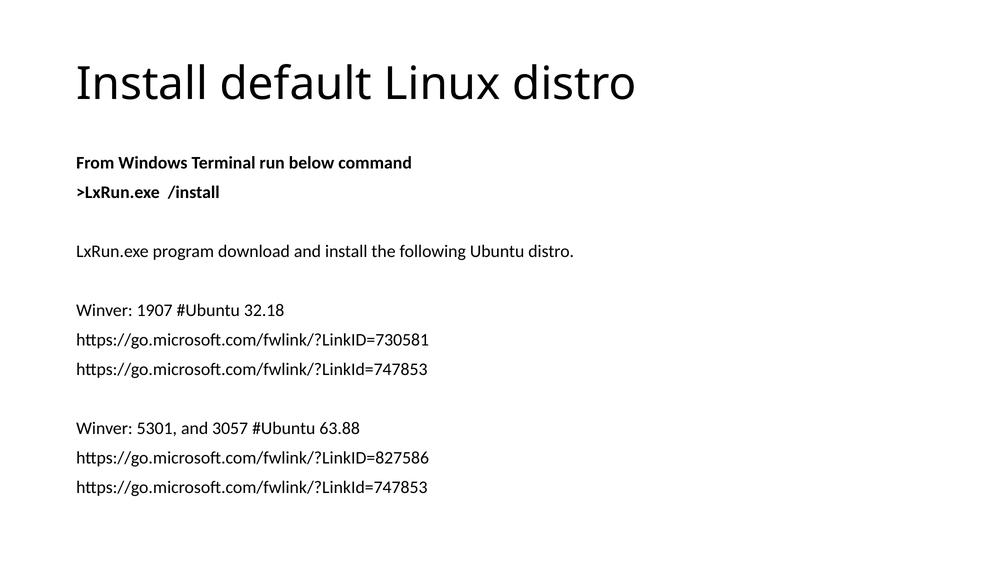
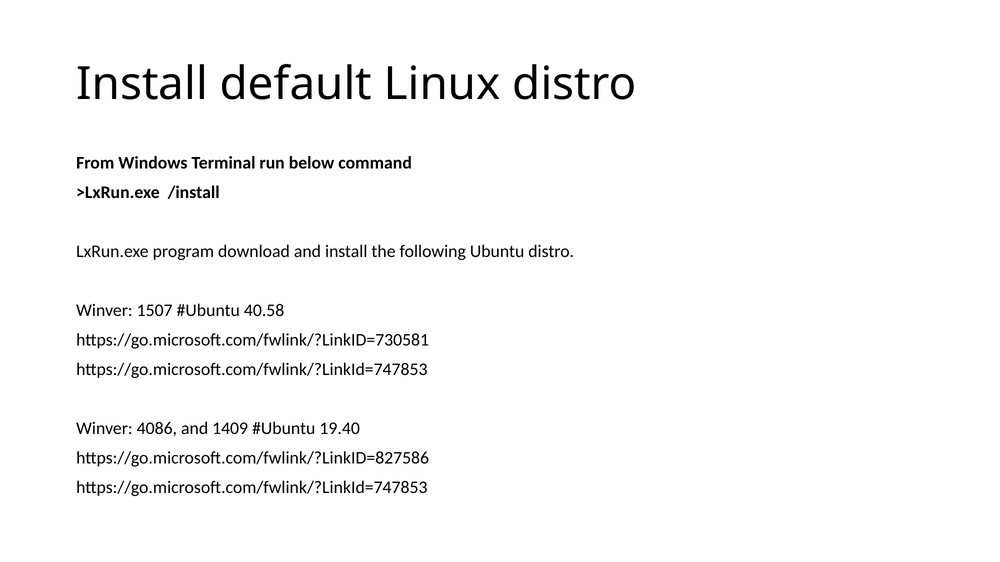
1907: 1907 -> 1507 (155, 311)
32.18: 32.18 -> 40.58 (264, 311)
5301: 5301 -> 4086 (157, 429)
3057: 3057 -> 1409 (230, 429)
63.88: 63.88 -> 19.40 (340, 429)
